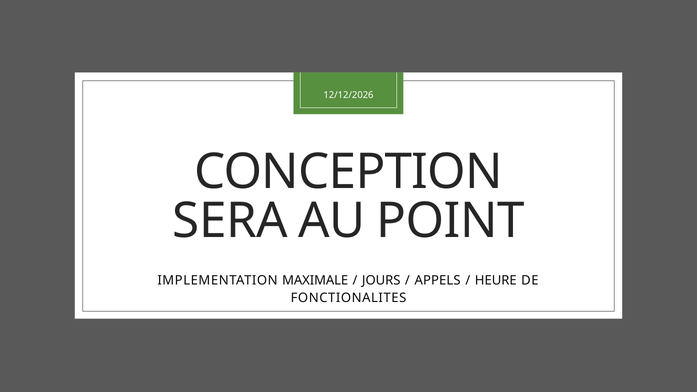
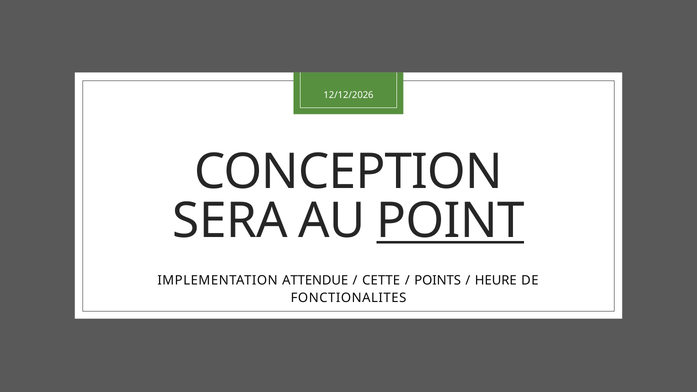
POINT underline: none -> present (451, 221)
MAXIMALE: MAXIMALE -> ATTENDUE (315, 281)
JOURS: JOURS -> CETTE (381, 281)
APPELS: APPELS -> POINTS (438, 281)
